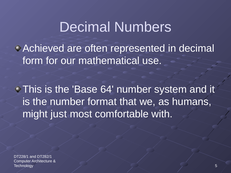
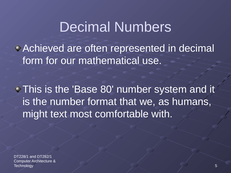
64: 64 -> 80 (107, 90)
just: just -> text (59, 114)
